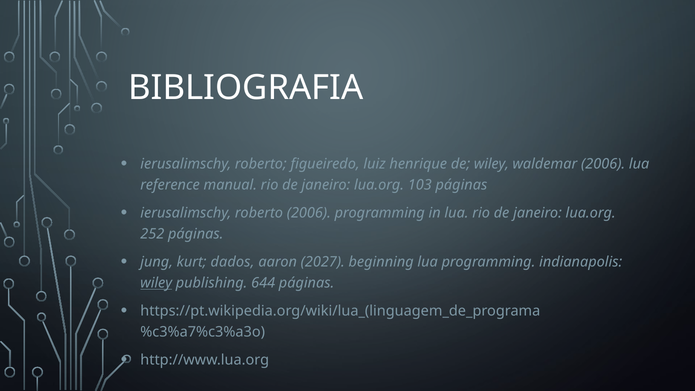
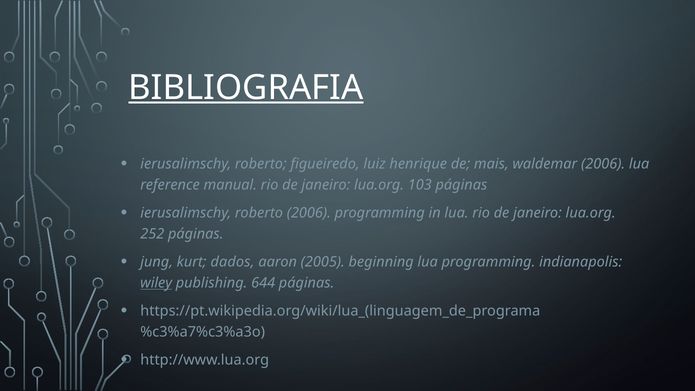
BIBLIOGRAFIA underline: none -> present (246, 88)
de wiley: wiley -> mais (491, 164)
2027: 2027 -> 2005 (323, 262)
